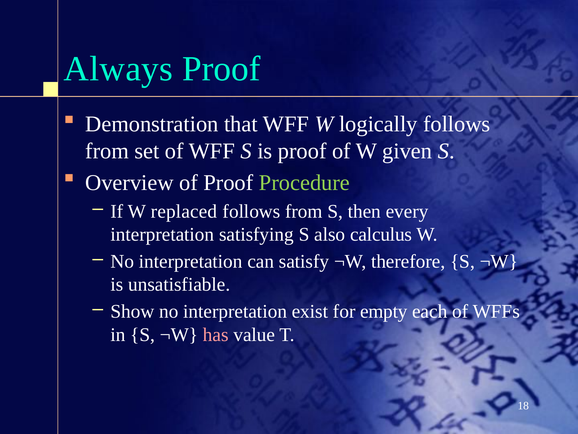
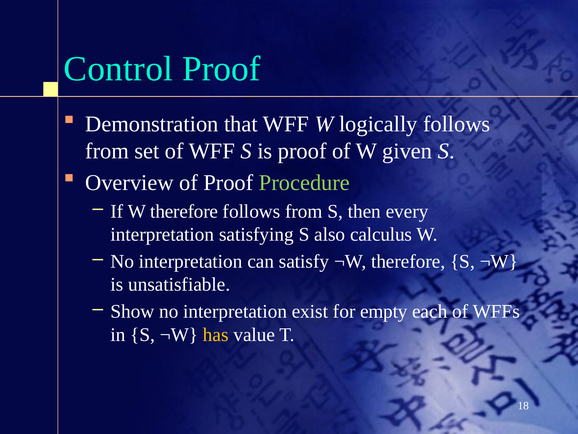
Always: Always -> Control (118, 69)
W replaced: replaced -> therefore (184, 211)
has colour: pink -> yellow (216, 334)
